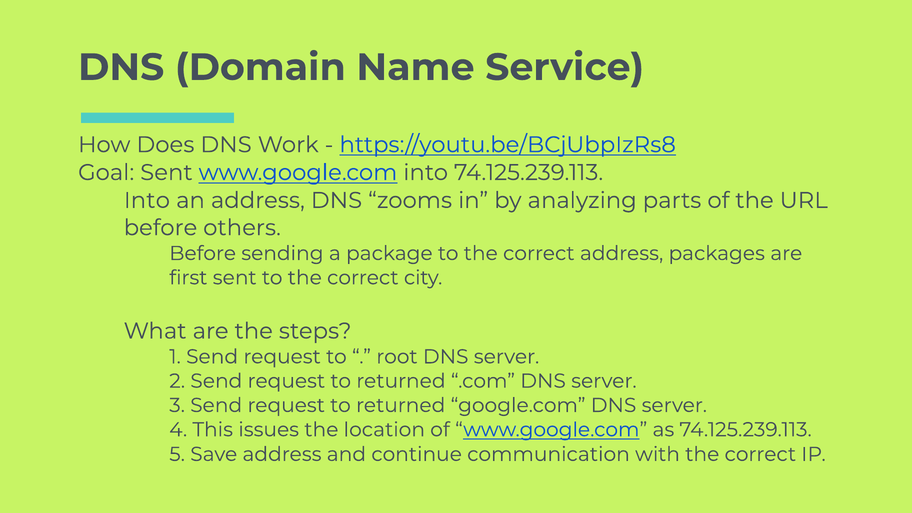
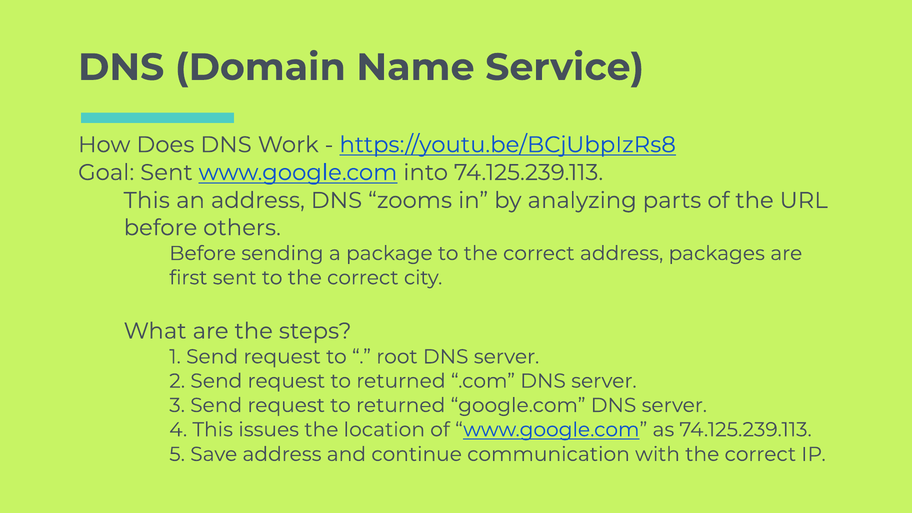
Into: Into -> This (147, 200)
